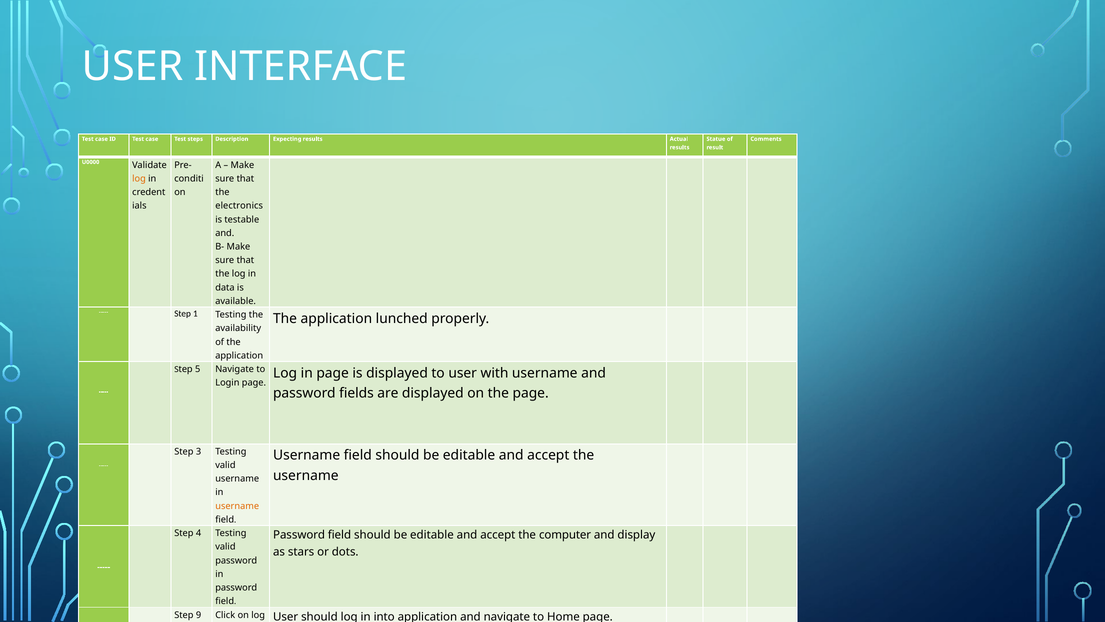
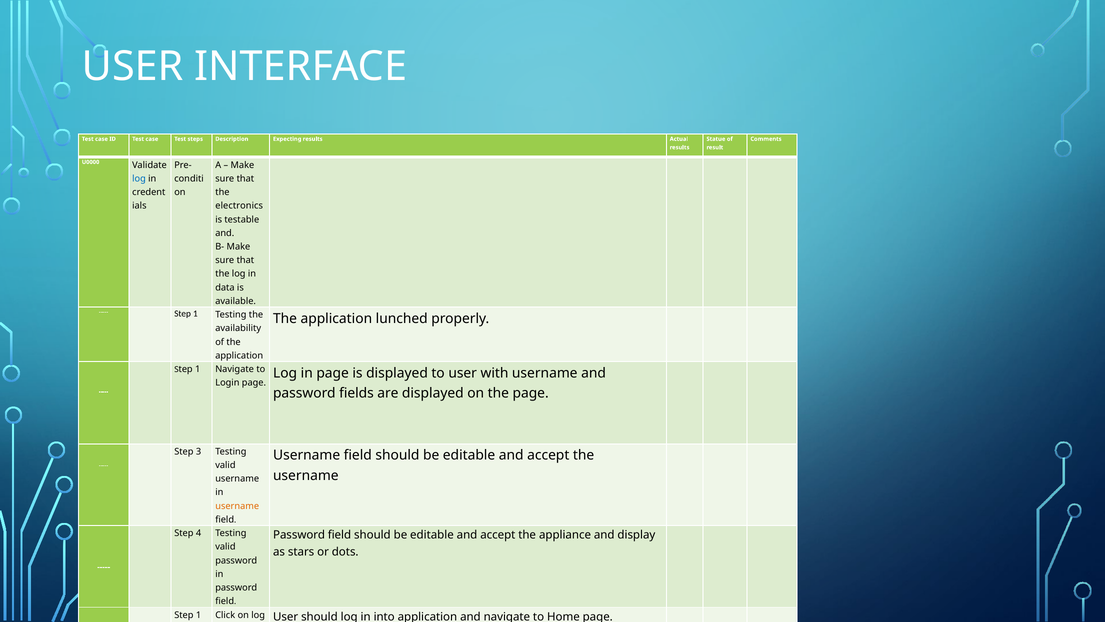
log colour: orange -> blue (139, 179)
5: 5 -> 1 (198, 369)
computer: computer -> appliance (565, 535)
9: 9 -> 1 (199, 615)
